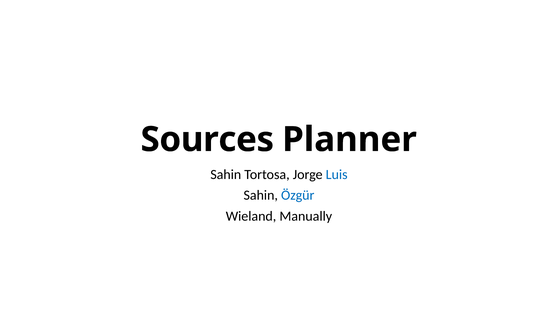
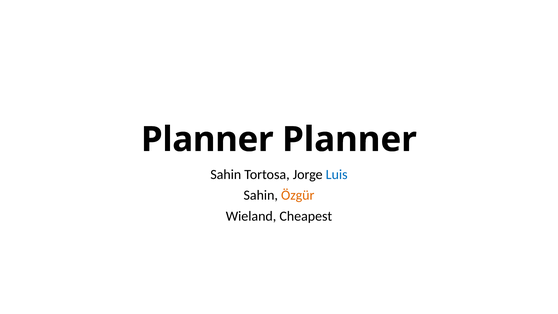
Sources: Sources -> Planner (207, 139)
Özgür colour: blue -> orange (298, 195)
Manually: Manually -> Cheapest (306, 216)
